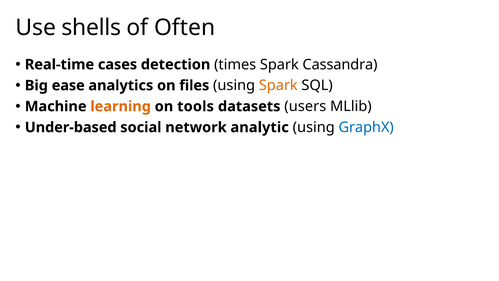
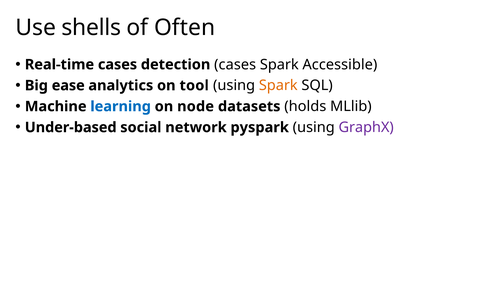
detection times: times -> cases (235, 64)
Cassandra: Cassandra -> Accessible (340, 64)
files: files -> tool (194, 85)
learning colour: orange -> blue (121, 106)
tools: tools -> node (196, 106)
users: users -> holds (305, 106)
analytic: analytic -> pyspark (260, 127)
GraphX colour: blue -> purple (366, 127)
